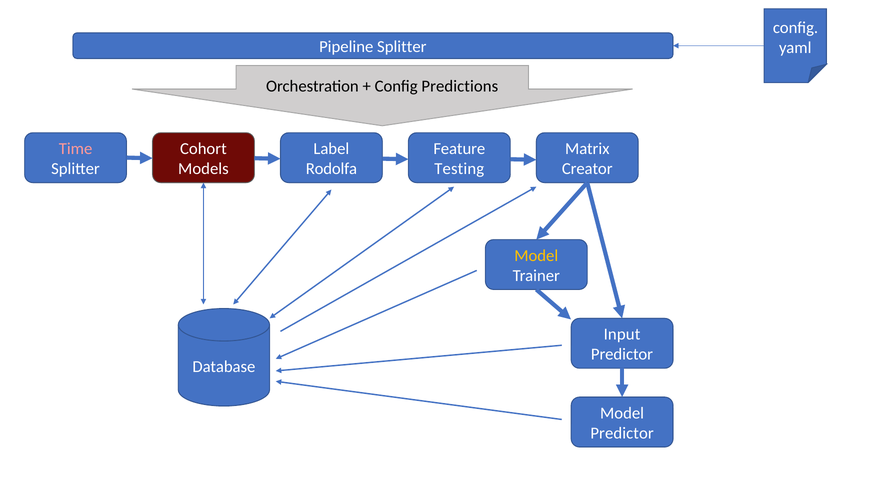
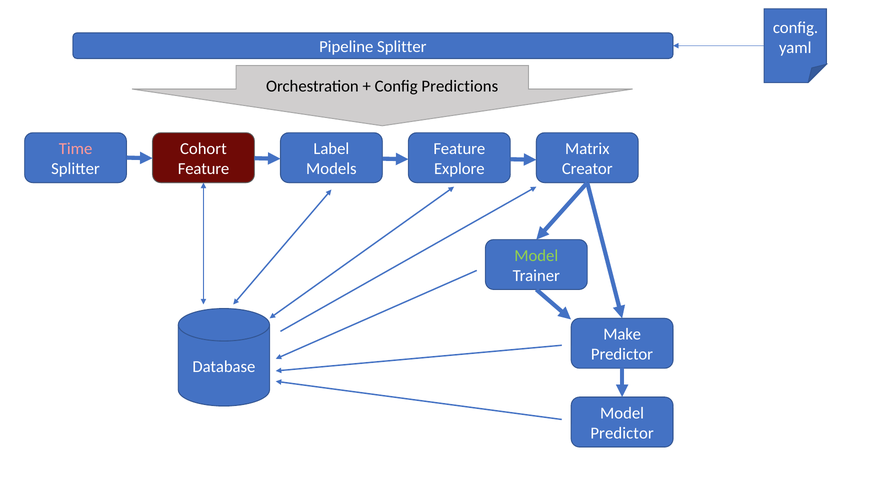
Models: Models -> Feature (204, 169)
Rodolfa: Rodolfa -> Models (331, 169)
Testing: Testing -> Explore (459, 169)
Model colour: yellow -> light green (536, 255)
Input: Input -> Make (622, 334)
